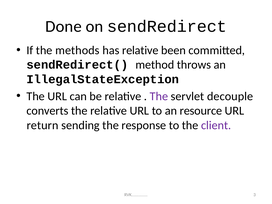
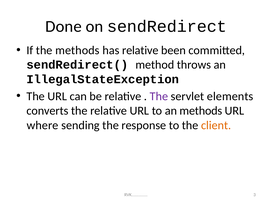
decouple: decouple -> elements (230, 96)
an resource: resource -> methods (201, 111)
return: return -> where (43, 125)
client colour: purple -> orange (216, 125)
